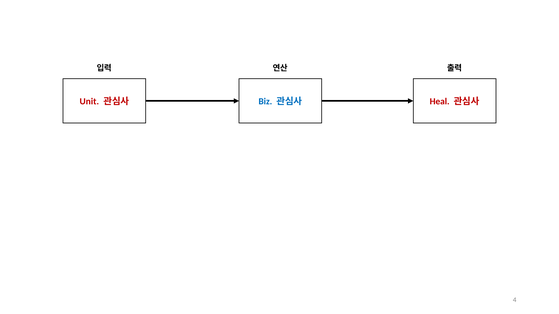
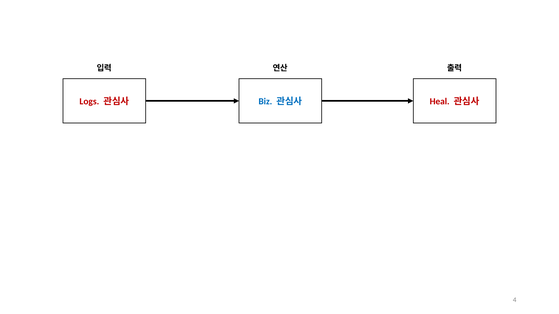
Unit: Unit -> Logs (89, 102)
